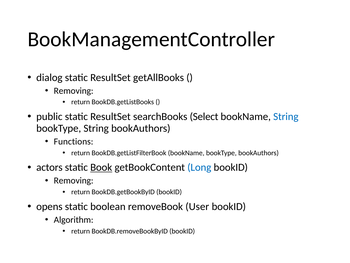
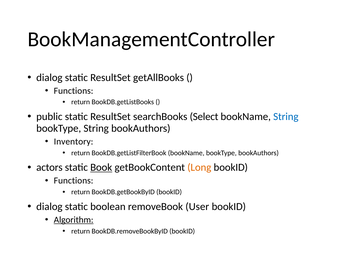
Removing: Removing -> Functions (74, 91)
Functions: Functions -> Inventory (74, 141)
Long colour: blue -> orange (199, 167)
Removing: Removing -> Functions (74, 180)
opens: opens -> dialog (49, 206)
Algorithm underline: none -> present (74, 219)
